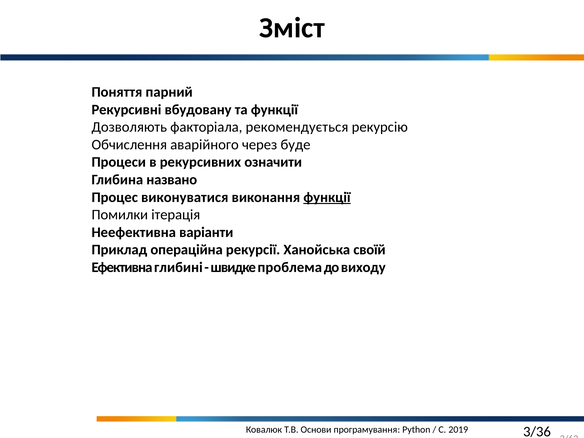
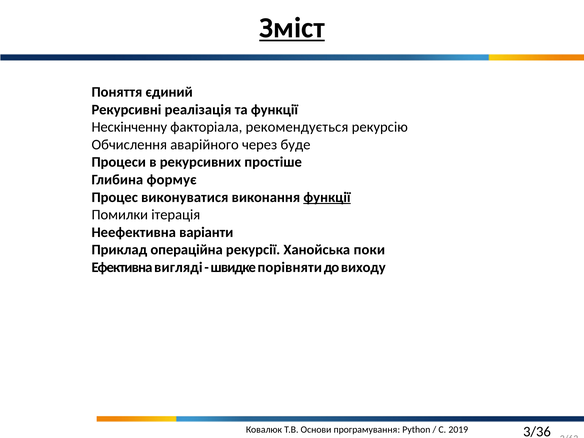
Зміст underline: none -> present (292, 28)
парний: парний -> єдиний (169, 92)
вбудовану: вбудовану -> реалізація (198, 110)
Дозволяють: Дозволяють -> Нескінченну (129, 127)
означити: означити -> простіше (273, 162)
названо: названо -> формує (172, 180)
своїй: своїй -> поки (369, 250)
глибині: глибині -> вигляді (178, 267)
проблема: проблема -> порівняти (290, 267)
